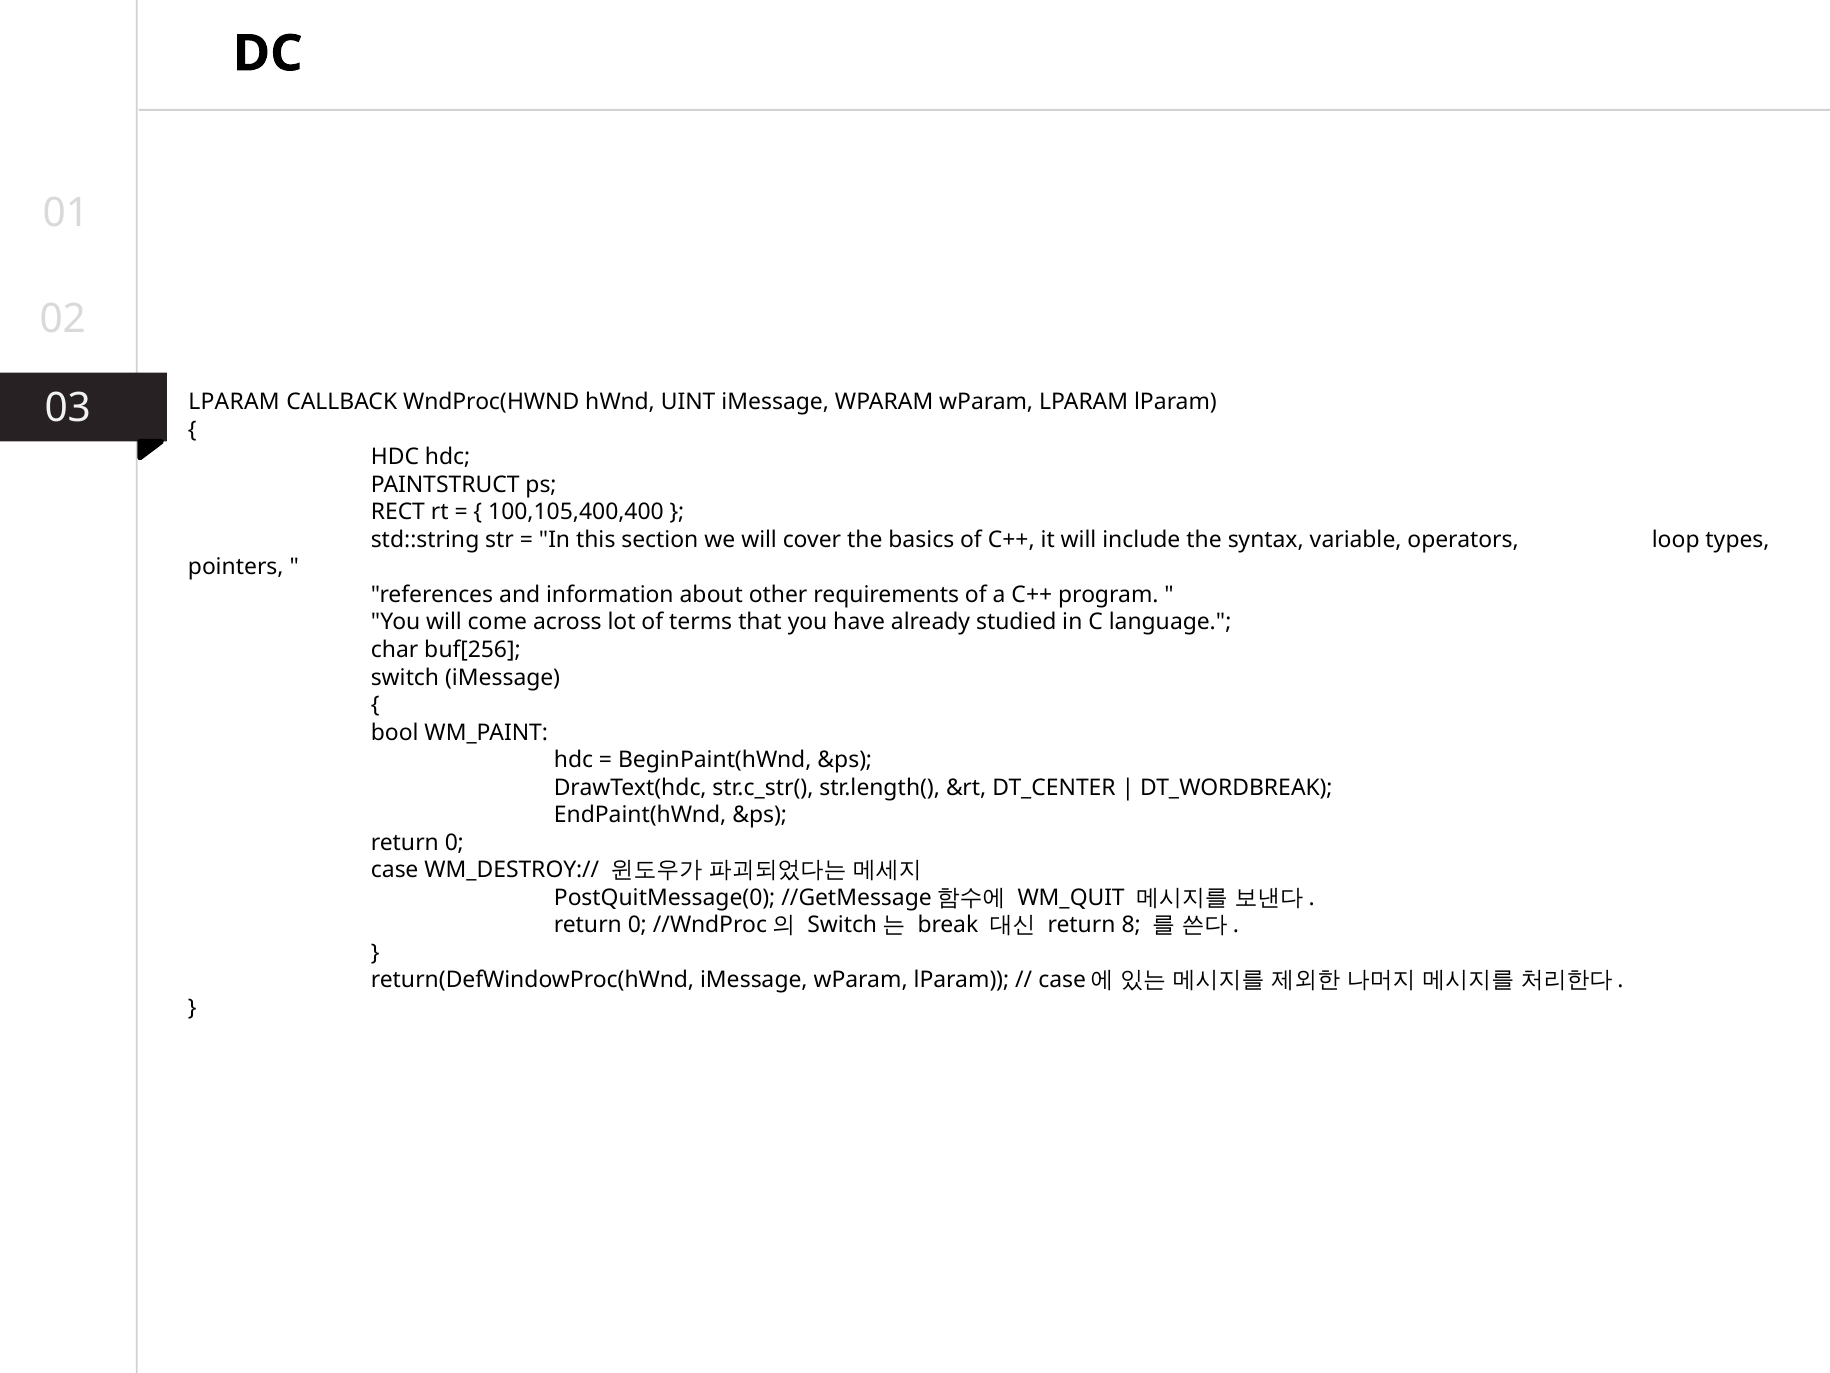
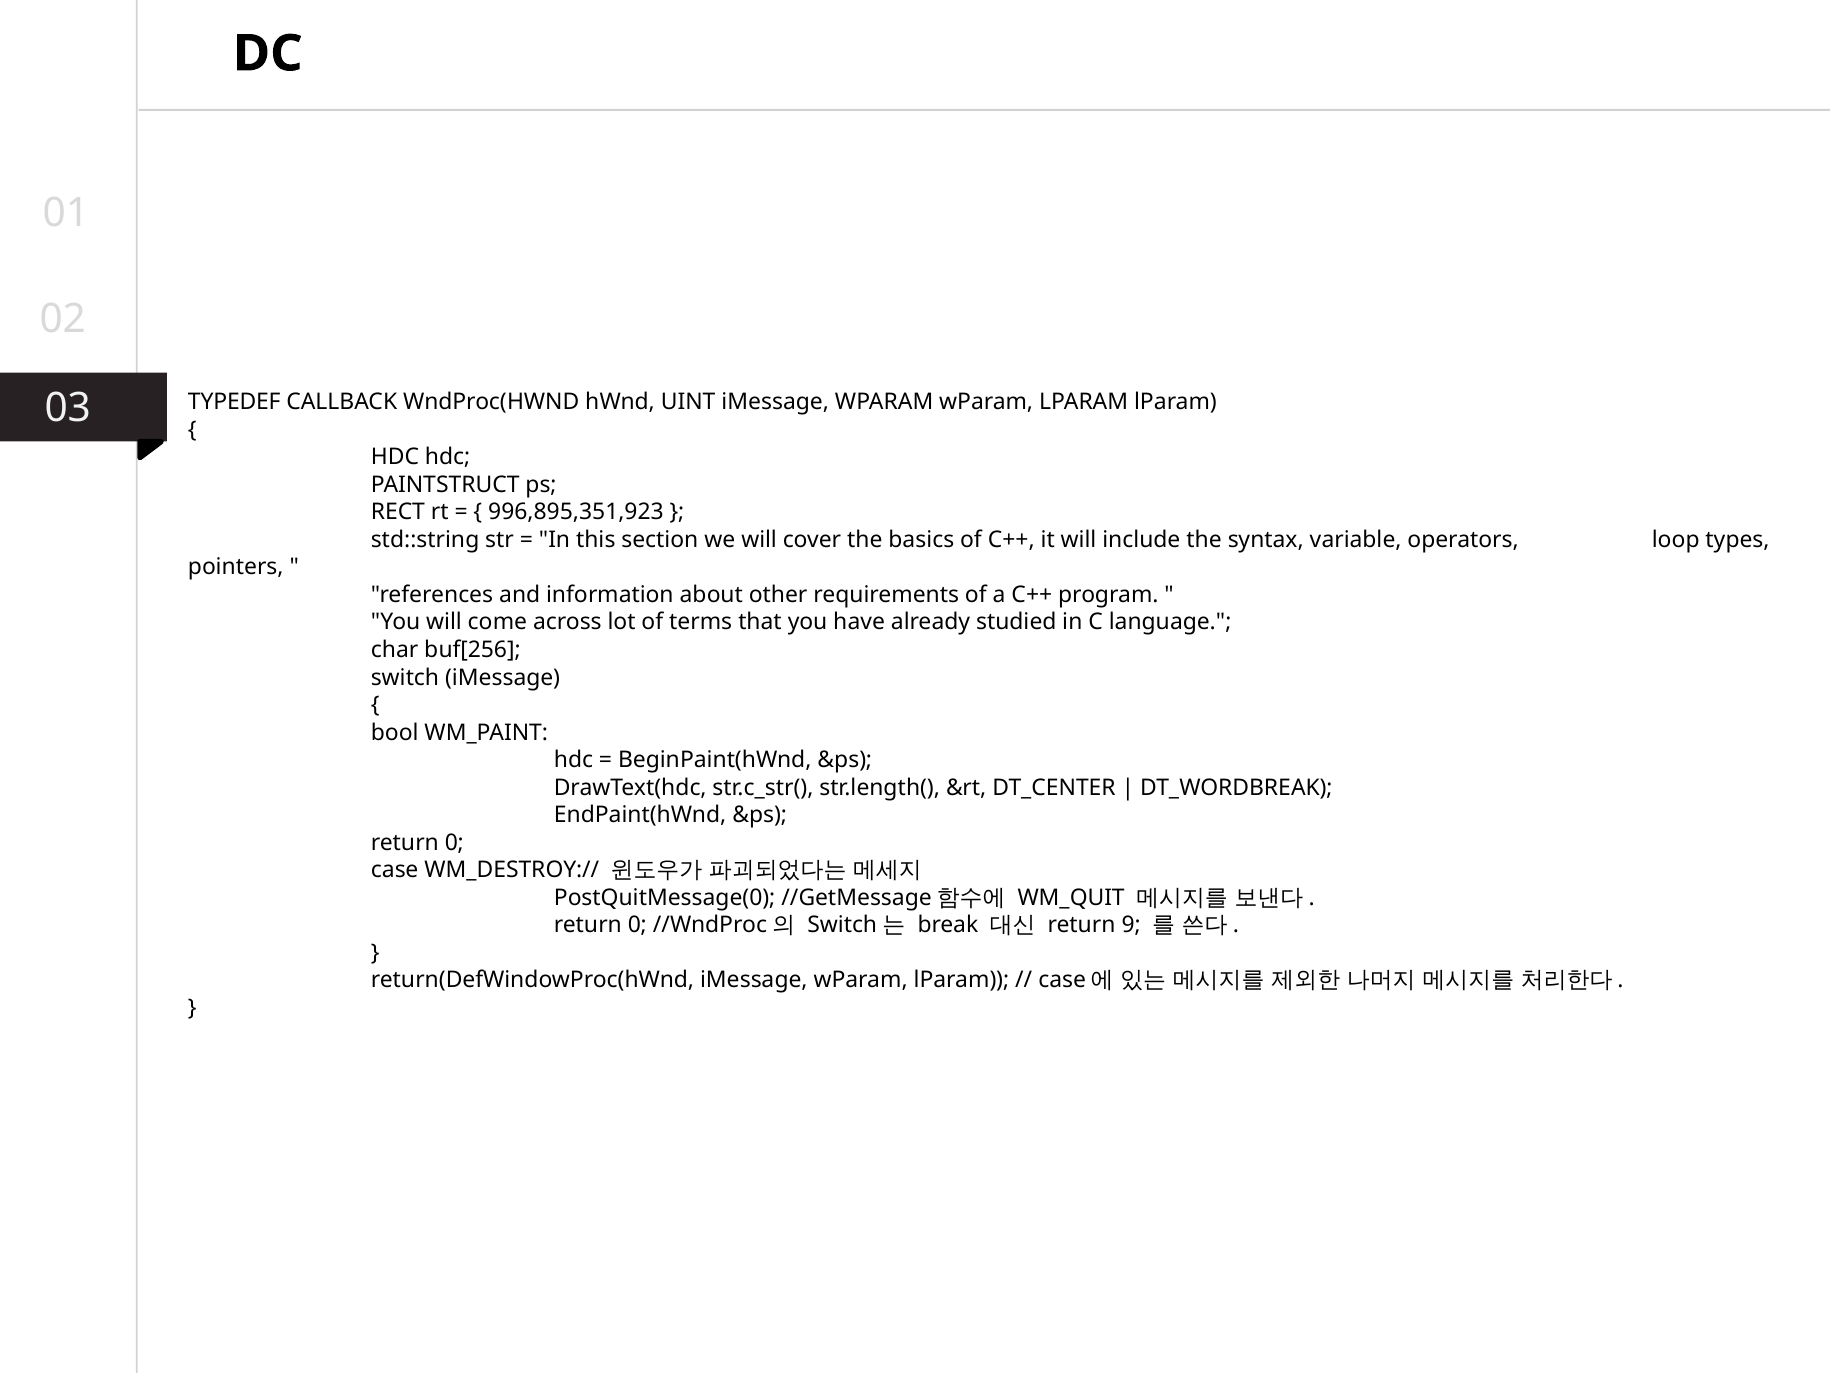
LPARAM: LPARAM -> TYPEDEF (234, 402)
100,105,400,400: 100,105,400,400 -> 996,895,351,923 (576, 512)
8: 8 -> 9 (1131, 925)
